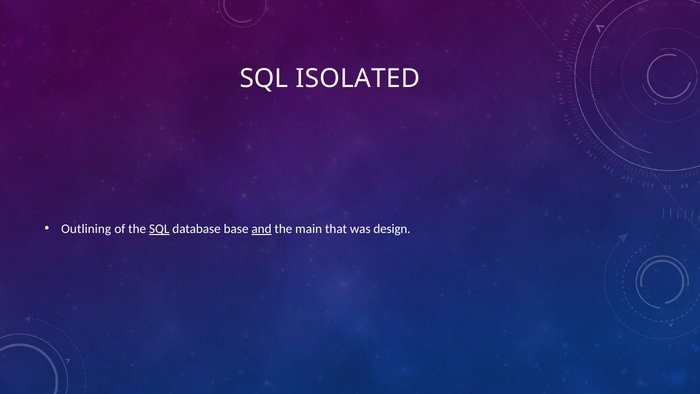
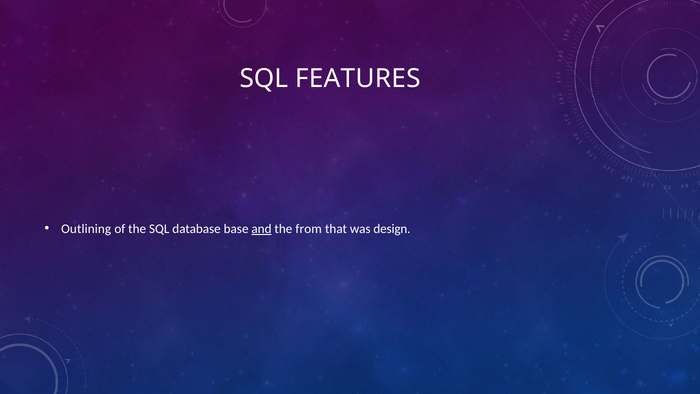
ISOLATED: ISOLATED -> FEATURES (358, 79)
SQL underline: present -> none (159, 229)
main: main -> from (309, 229)
